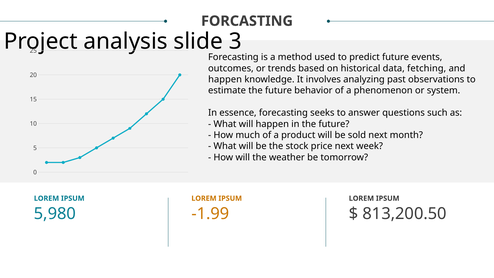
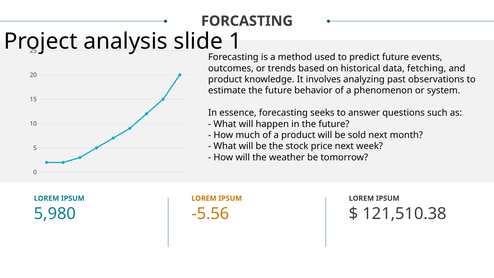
3: 3 -> 1 (235, 41)
happen: happen -> product (225, 79)
-1.99: -1.99 -> -5.56 (210, 214)
813,200.50: 813,200.50 -> 121,510.38 (405, 214)
